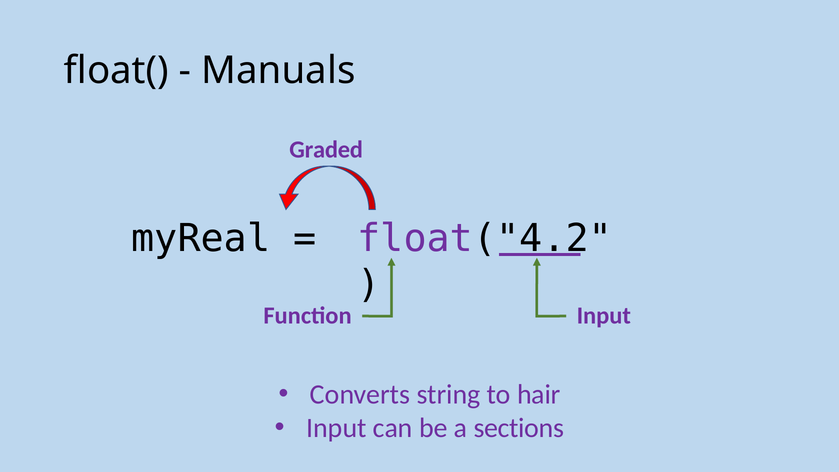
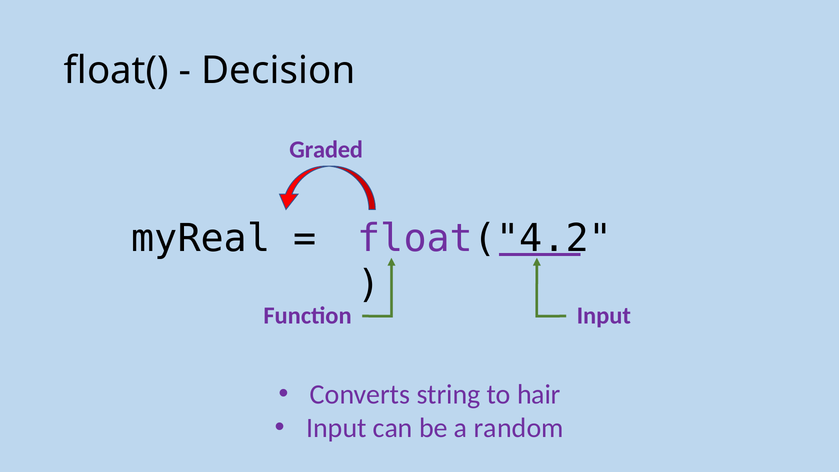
Manuals: Manuals -> Decision (278, 70)
sections: sections -> random (519, 428)
